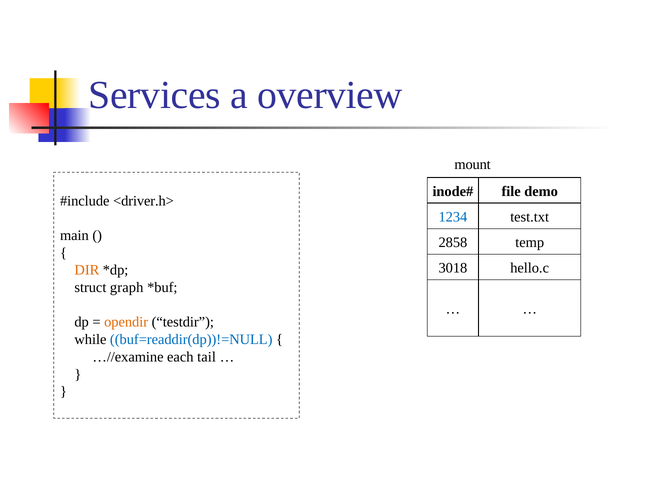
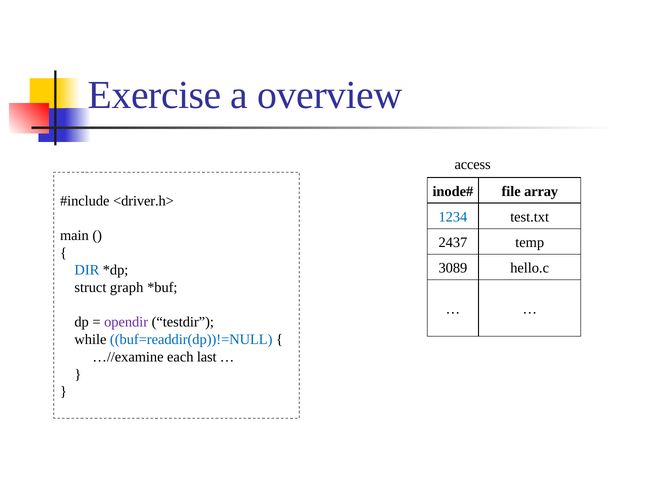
Services: Services -> Exercise (155, 95)
mount: mount -> access (473, 165)
demo: demo -> array (541, 191)
2858: 2858 -> 2437 (453, 242)
3018: 3018 -> 3089 (453, 268)
DIR colour: orange -> blue (87, 270)
opendir colour: orange -> purple (126, 322)
tail: tail -> last (207, 357)
